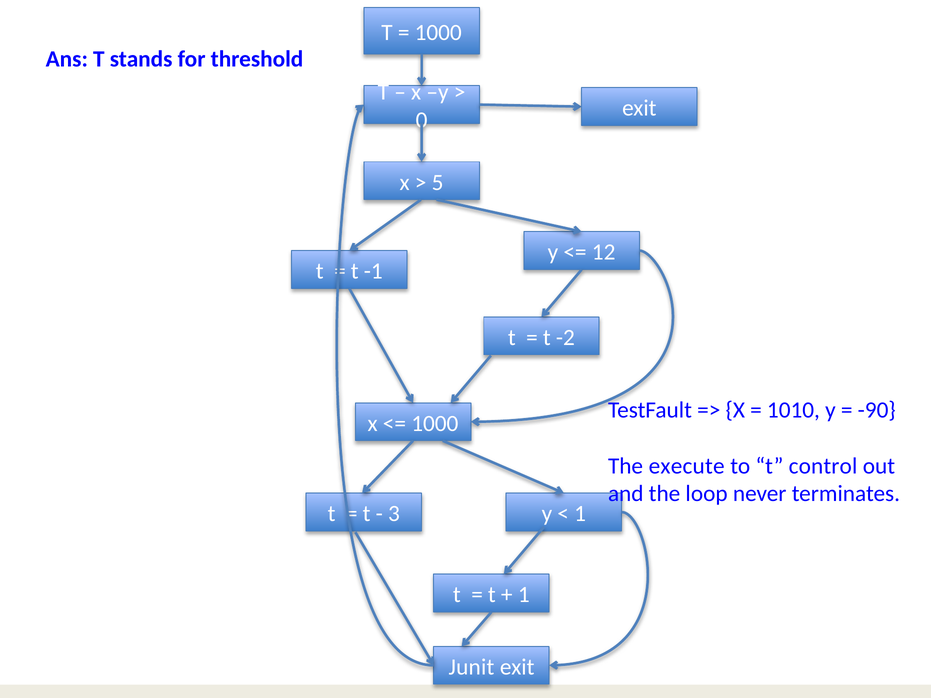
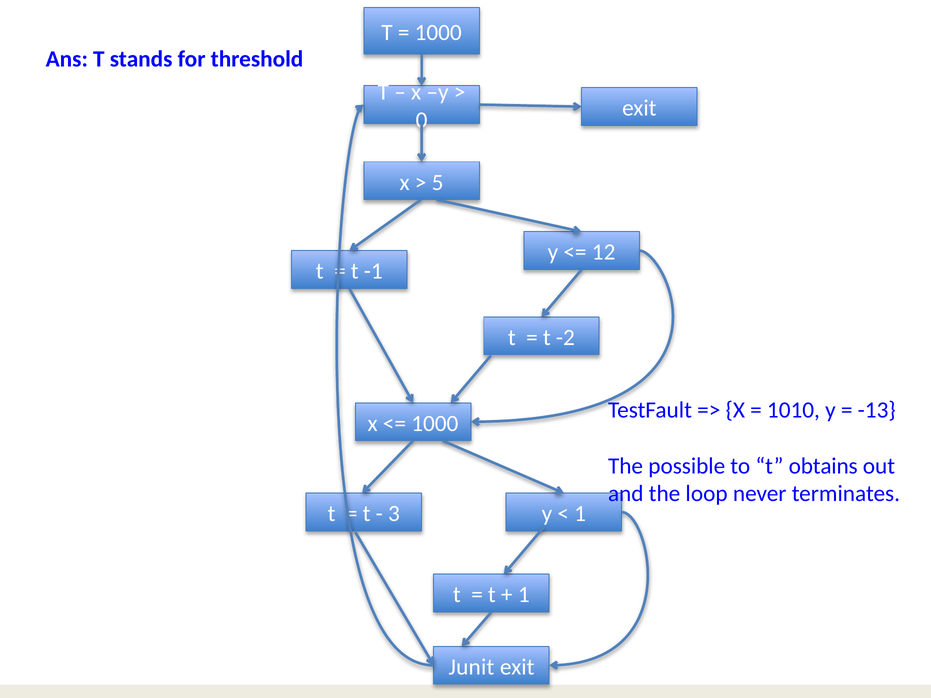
-90: -90 -> -13 (877, 410)
execute: execute -> possible (687, 466)
control: control -> obtains (823, 466)
